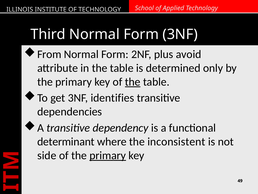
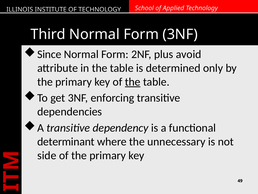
From: From -> Since (49, 54)
identifies: identifies -> enforcing (112, 98)
inconsistent: inconsistent -> unnecessary (176, 141)
primary underline: present -> none (108, 155)
